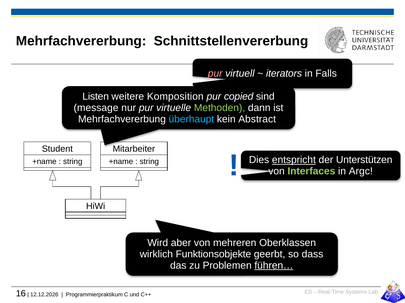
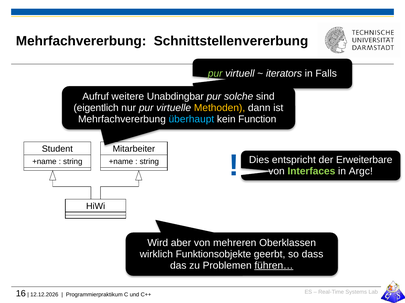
pur colour: pink -> light green (215, 74)
Listen: Listen -> Aufruf (96, 97)
Komposition: Komposition -> Unabdingbar (175, 97)
copied: copied -> solche (239, 97)
message: message -> eigentlich (96, 108)
Methoden colour: light green -> yellow (220, 108)
Abstract: Abstract -> Function (257, 119)
entspricht underline: present -> none (294, 160)
Unterstützen: Unterstützen -> Erweiterbare (364, 160)
